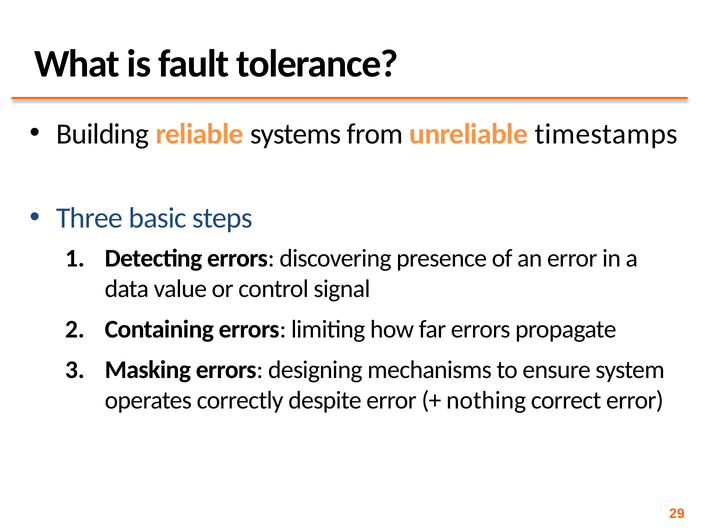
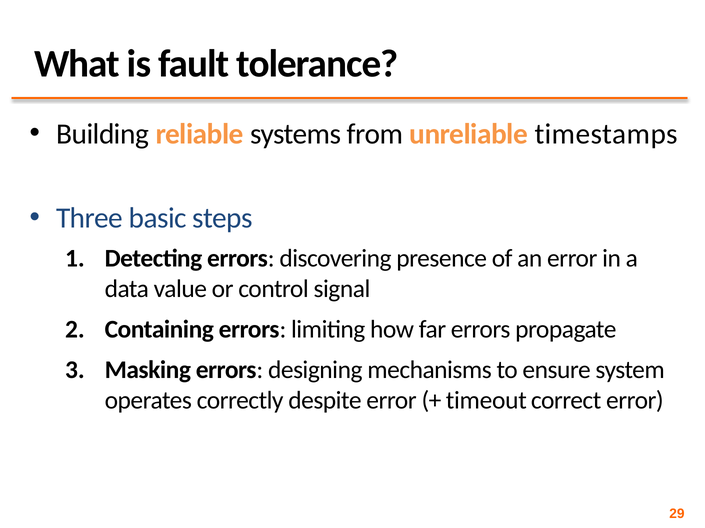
nothing: nothing -> timeout (486, 401)
